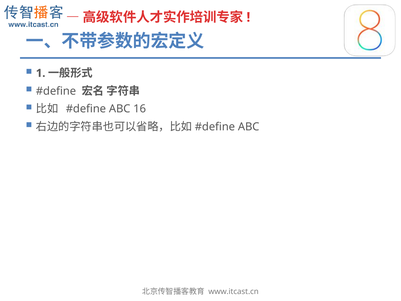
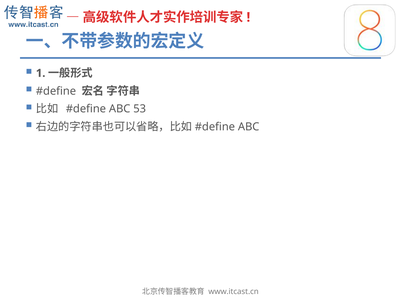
16: 16 -> 53 (140, 109)
